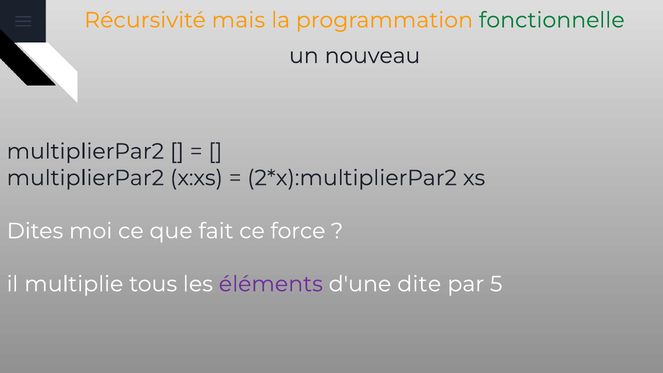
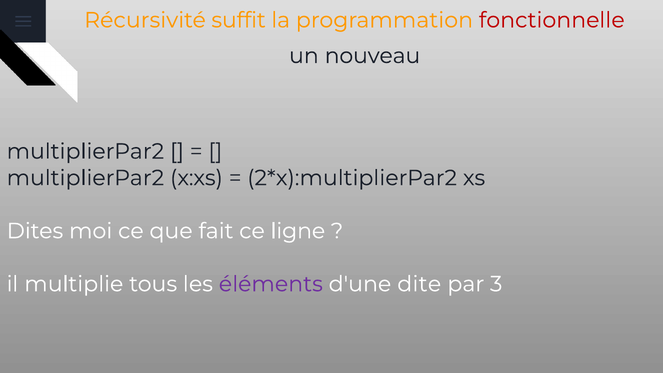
mais: mais -> suffit (239, 20)
fonctionnelle colour: green -> red (552, 20)
force: force -> ligne (298, 231)
5: 5 -> 3 (496, 284)
